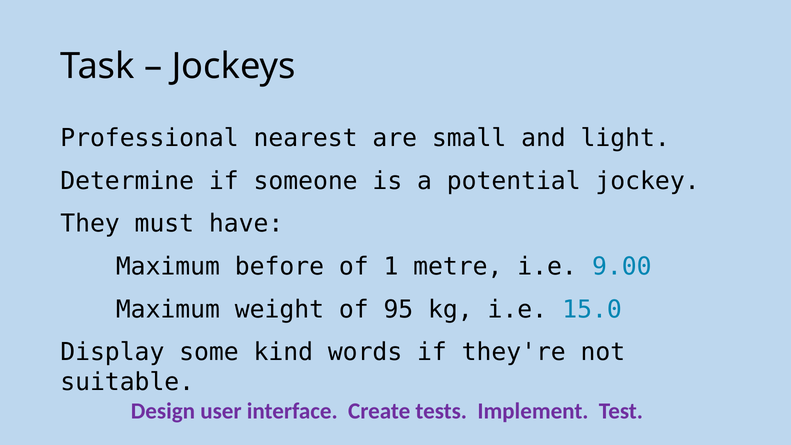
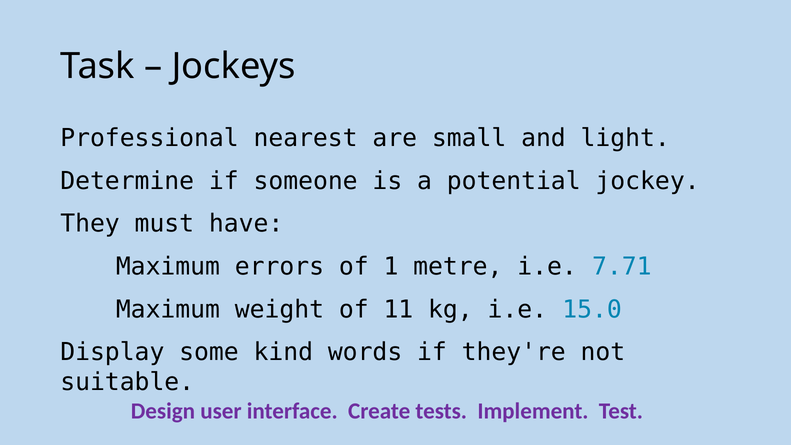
before: before -> errors (279, 267)
9.00: 9.00 -> 7.71 (622, 267)
95: 95 -> 11 (398, 309)
